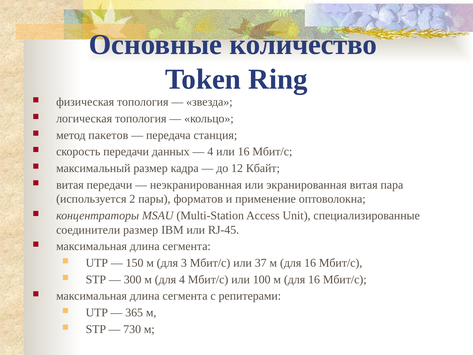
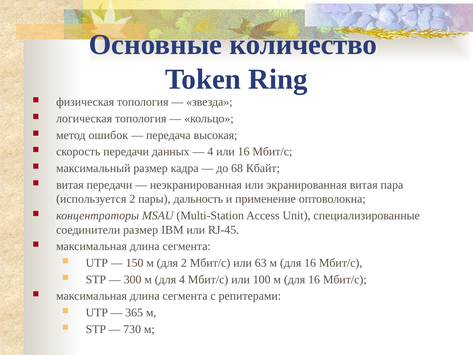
пакетов: пакетов -> ошибок (108, 135)
станция: станция -> высокая (215, 135)
12: 12 -> 68 (237, 168)
форматов: форматов -> дальность (198, 199)
для 3: 3 -> 2 (184, 263)
37: 37 -> 63 (261, 263)
